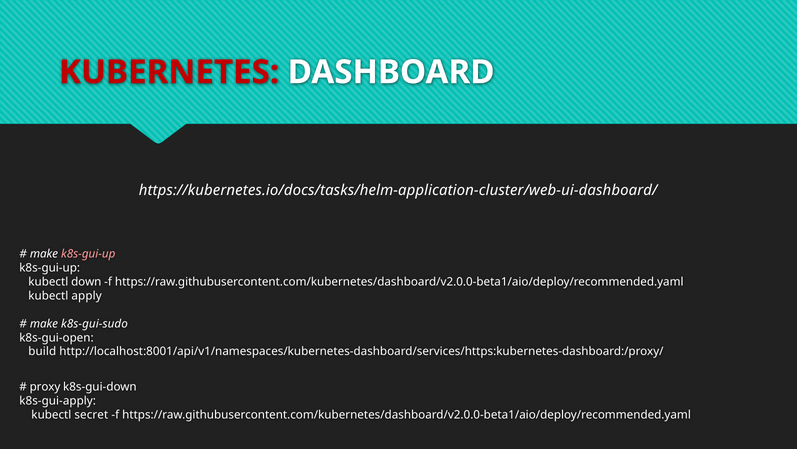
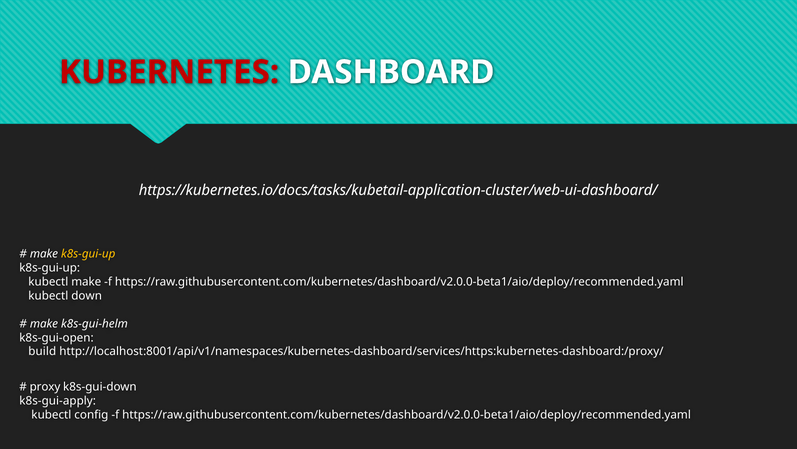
https://kubernetes.io/docs/tasks/helm-application-cluster/web-ui-dashboard/: https://kubernetes.io/docs/tasks/helm-application-cluster/web-ui-dashboard/ -> https://kubernetes.io/docs/tasks/kubetail-application-cluster/web-ui-dashboard/ (398, 190)
k8s-gui-up colour: pink -> yellow (88, 253)
kubectl down: down -> make (86, 281)
apply: apply -> down (87, 295)
k8s-gui-sudo: k8s-gui-sudo -> k8s-gui-helm (94, 323)
secret: secret -> config (91, 414)
